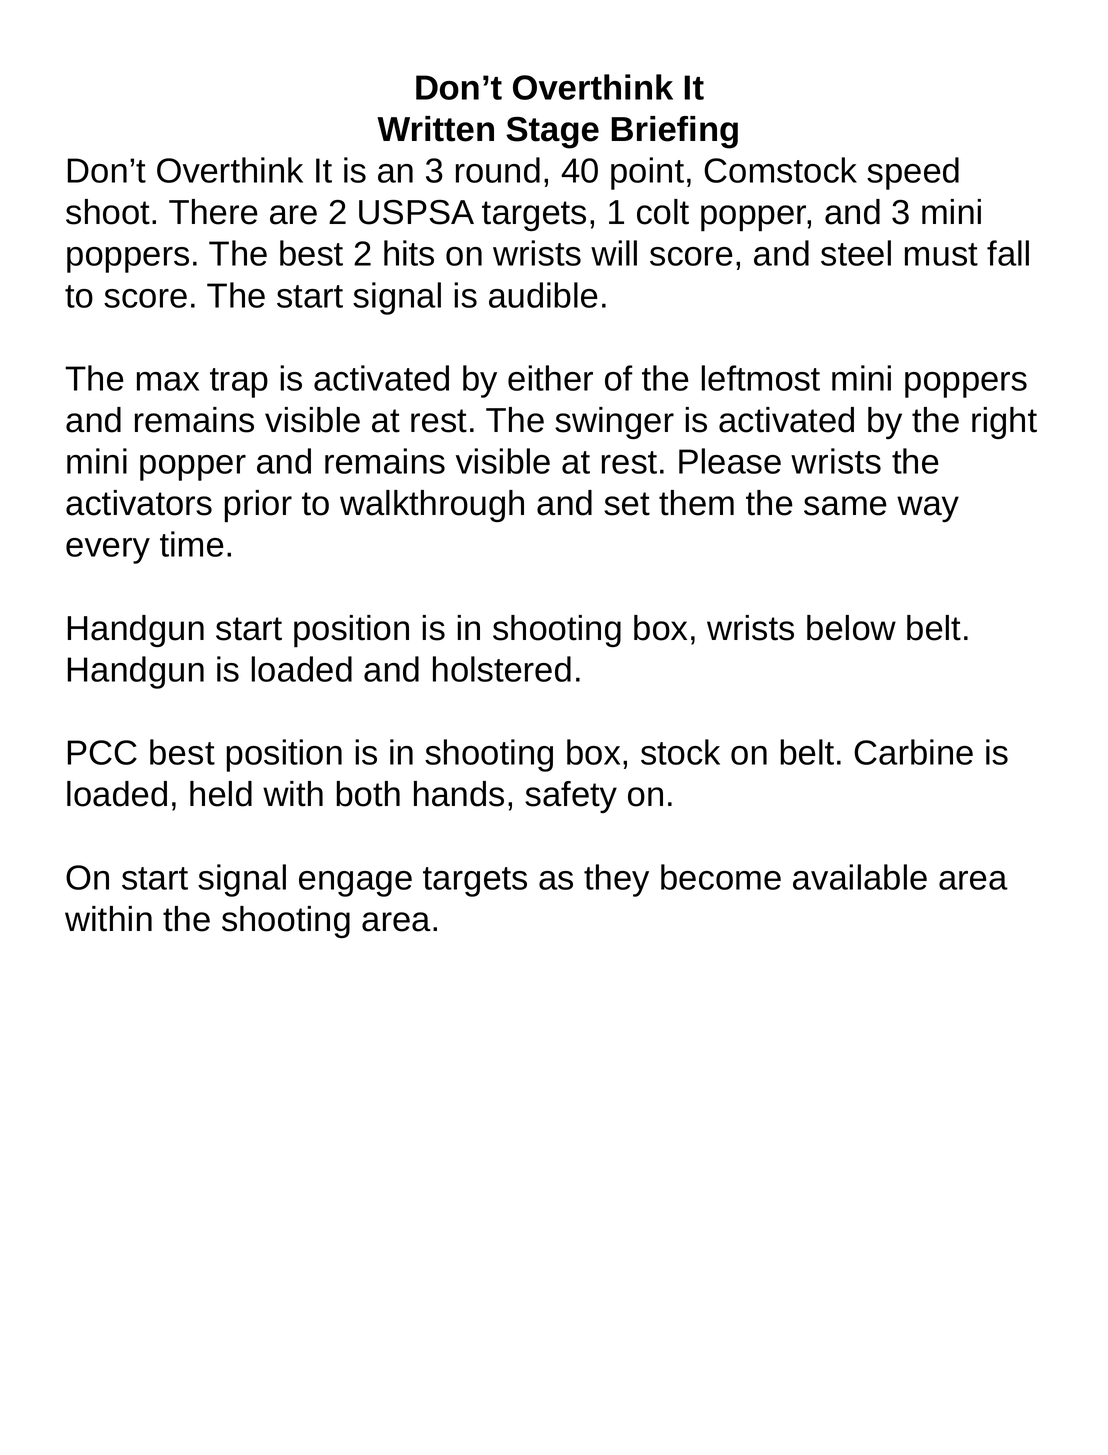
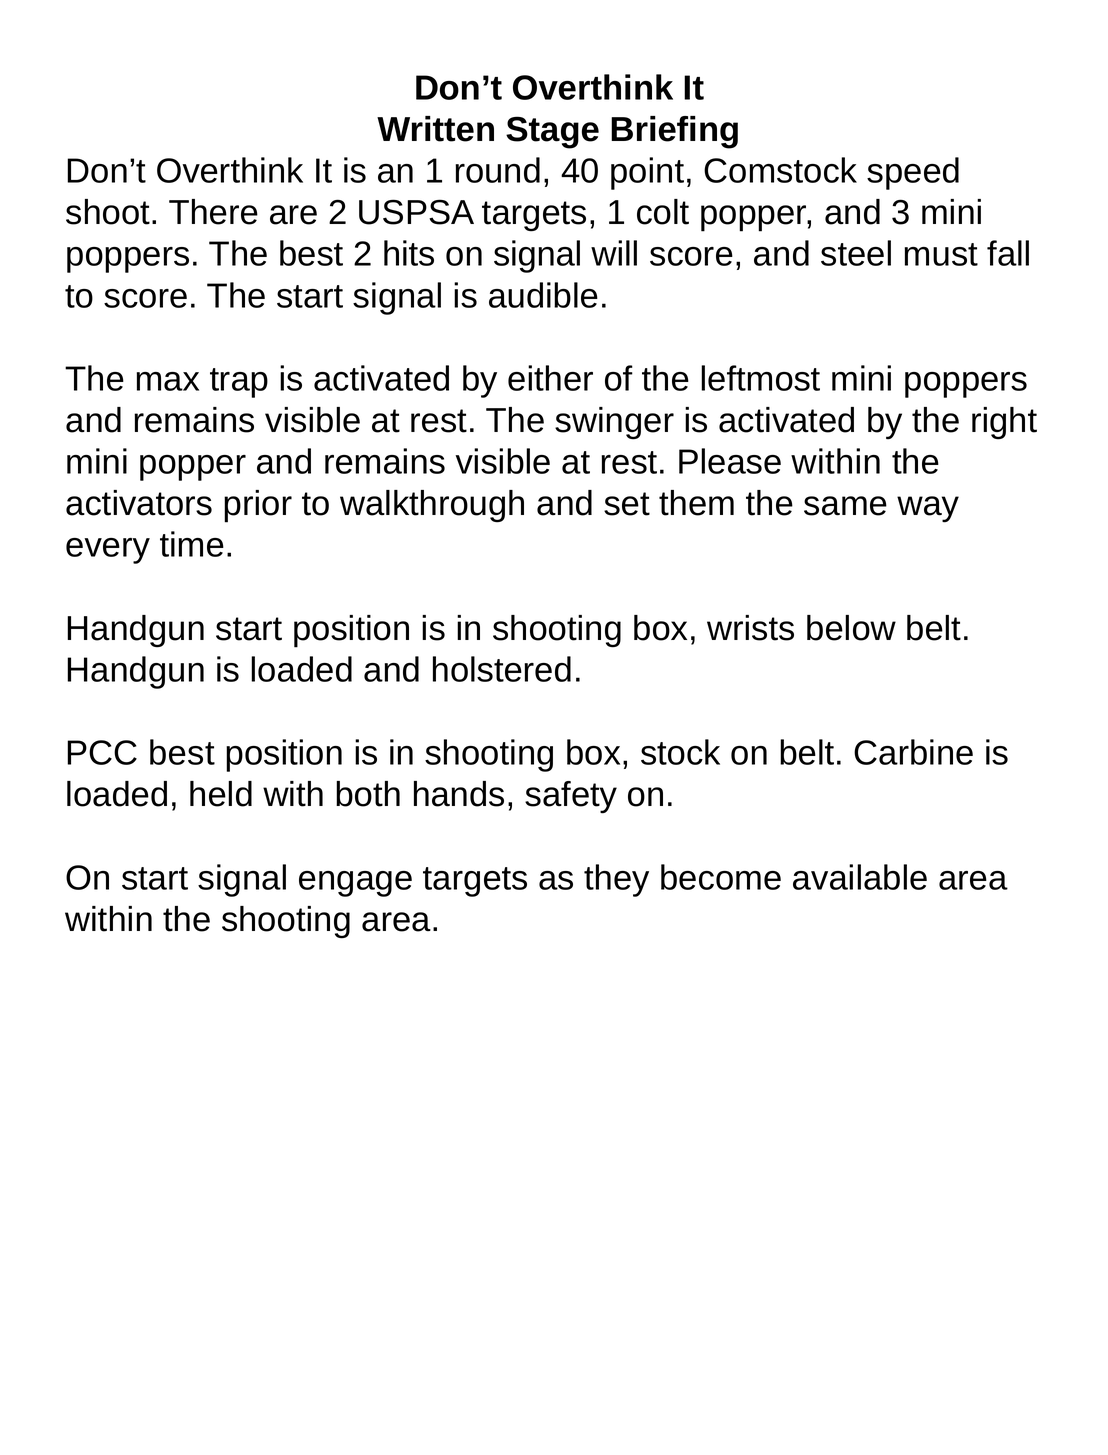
an 3: 3 -> 1 (434, 171)
on wrists: wrists -> signal (538, 254)
Please wrists: wrists -> within (837, 462)
